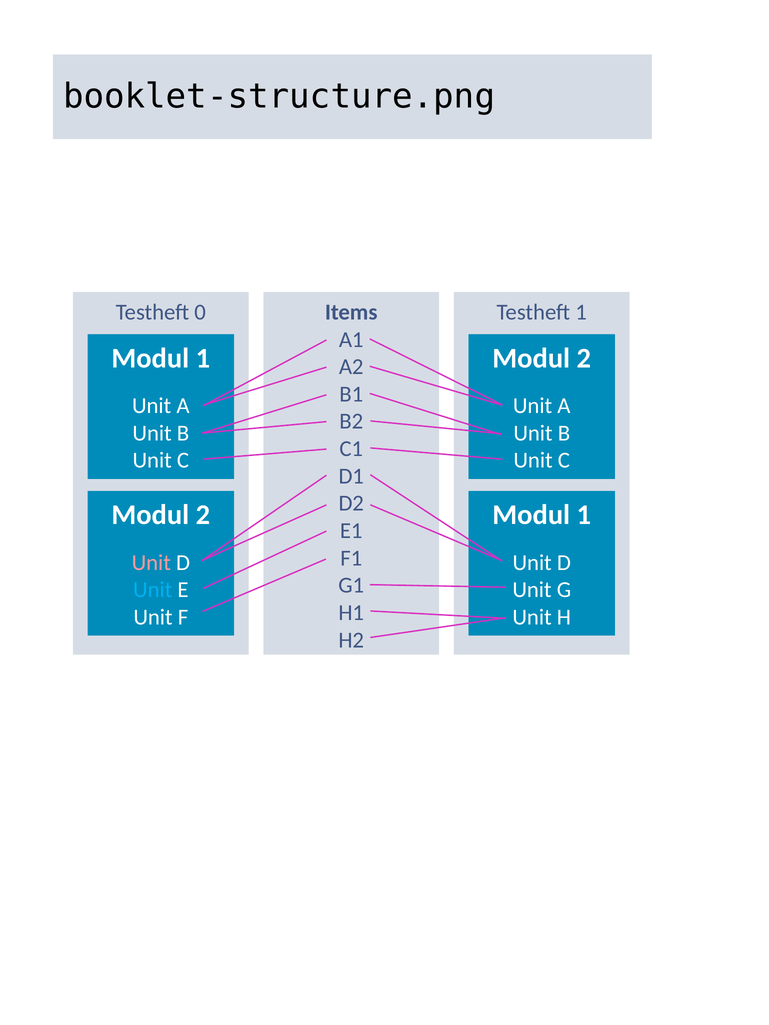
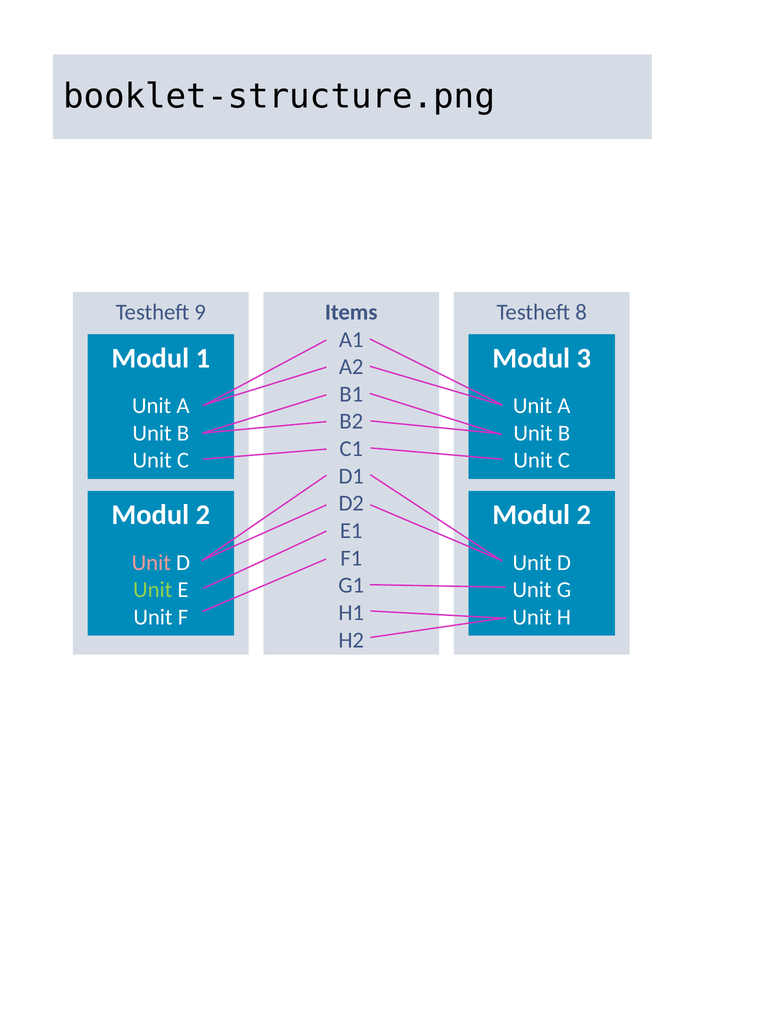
0: 0 -> 9 (200, 312)
Testheft 1: 1 -> 8 (581, 312)
2: 2 -> 3 (584, 358)
1: 1 -> 2 (584, 515)
Unit colour: light blue -> light green (153, 590)
